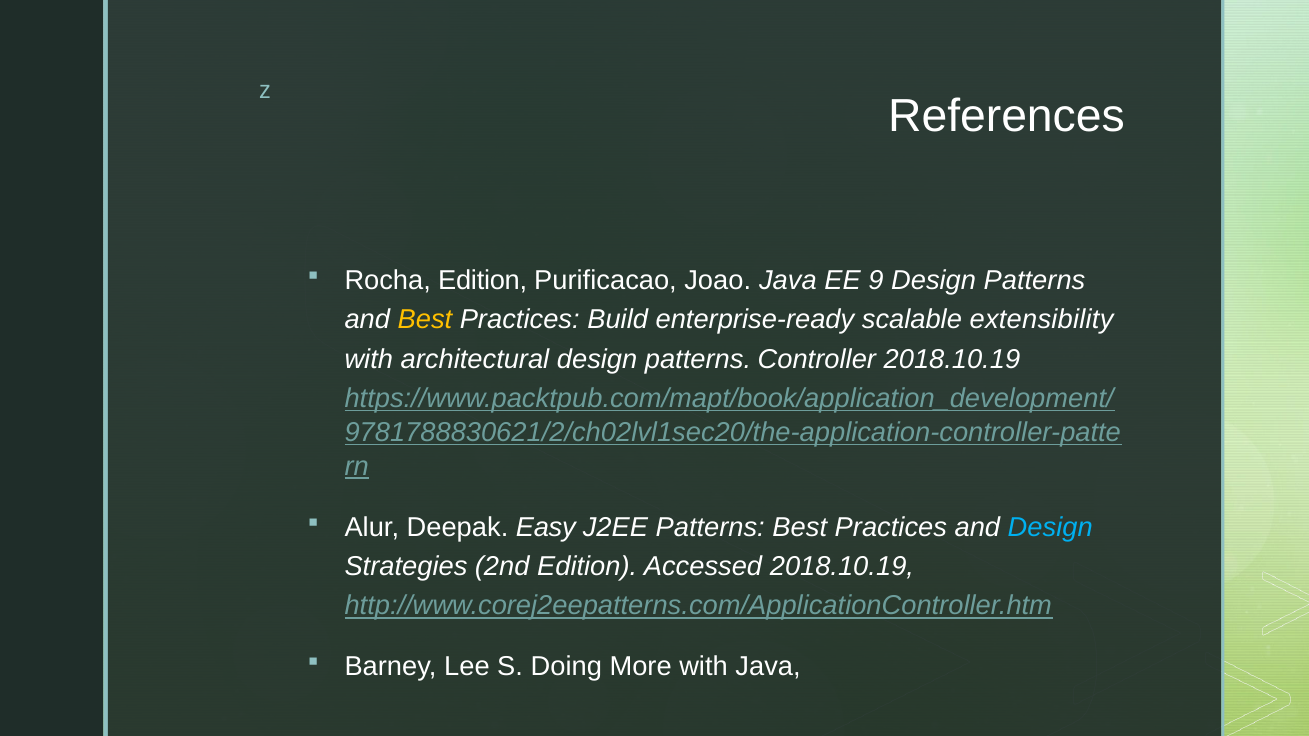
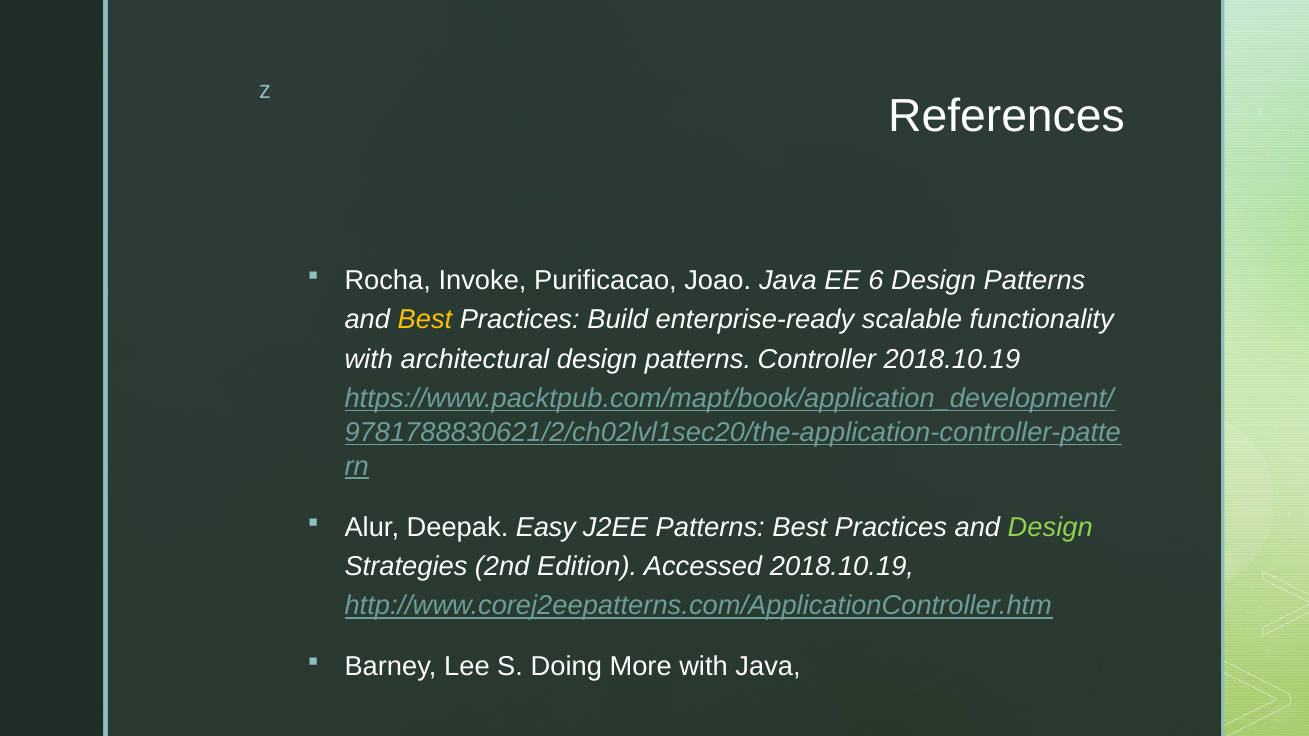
Rocha Edition: Edition -> Invoke (483, 281)
9: 9 -> 6 (876, 281)
extensibility: extensibility -> functionality (1042, 320)
Design colour: light blue -> light green (1050, 527)
